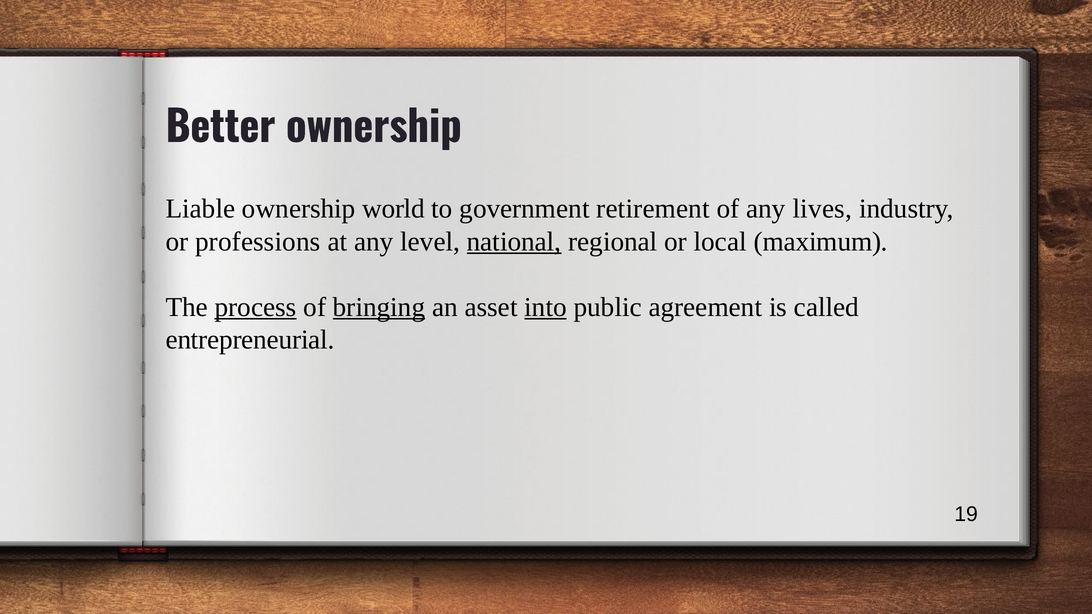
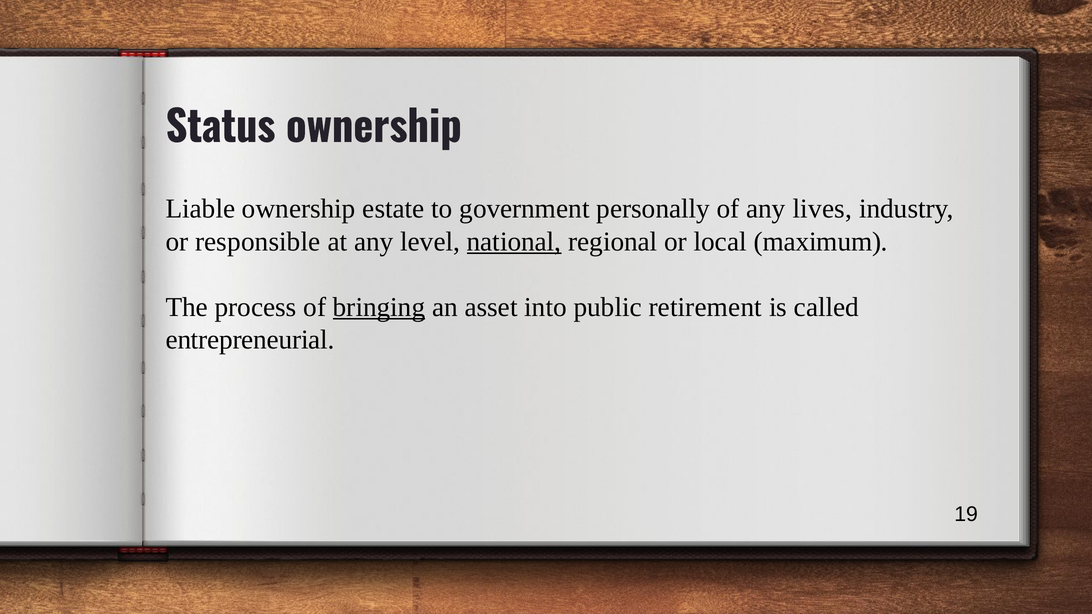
Better: Better -> Status (220, 128)
world: world -> estate (393, 209)
retirement: retirement -> personally (653, 209)
professions: professions -> responsible (258, 242)
process underline: present -> none (256, 307)
into underline: present -> none (546, 307)
agreement: agreement -> retirement (705, 307)
